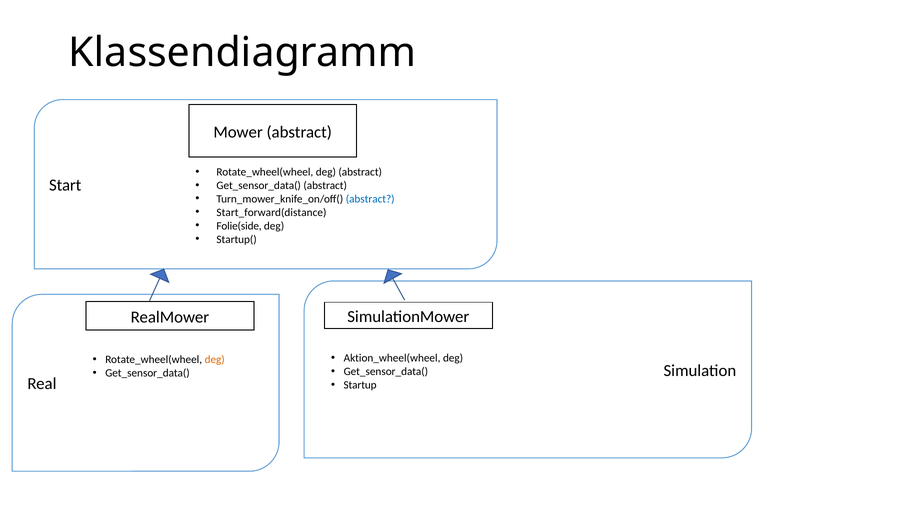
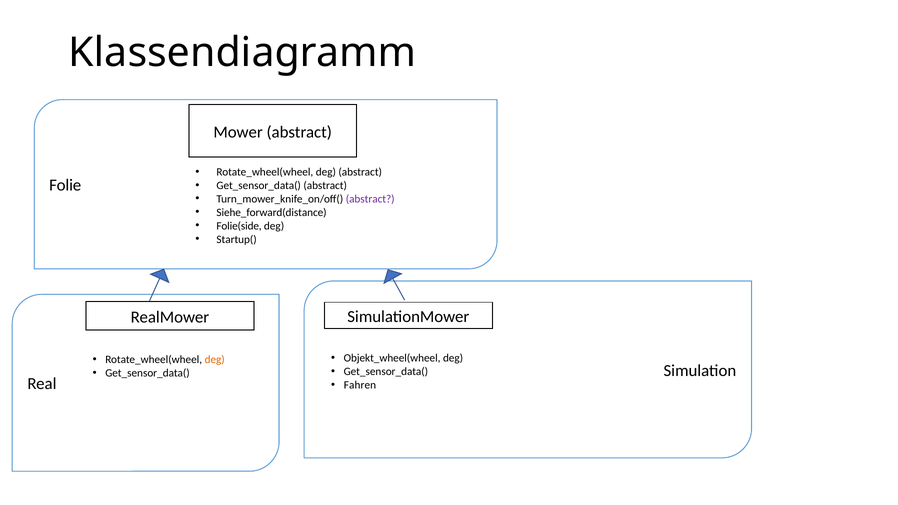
Start: Start -> Folie (65, 185)
abstract colour: blue -> purple (370, 199)
Start_forward(distance: Start_forward(distance -> Siehe_forward(distance (272, 212)
Aktion_wheel(wheel: Aktion_wheel(wheel -> Objekt_wheel(wheel (392, 358)
Startup: Startup -> Fahren (360, 385)
